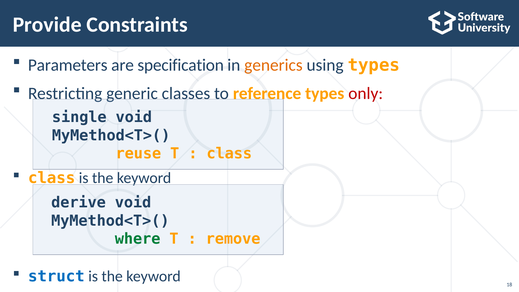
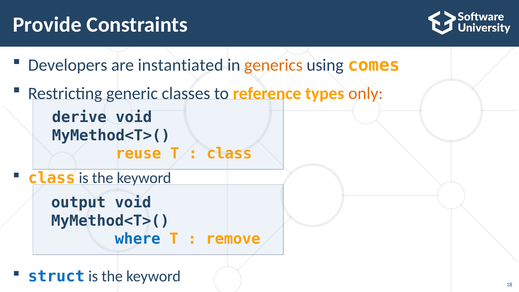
Parameters: Parameters -> Developers (68, 65)
specification: specification -> instantiated (181, 65)
using types: types -> comes (374, 65)
only colour: red -> orange (366, 93)
single: single -> derive (79, 117)
derive: derive -> output (79, 202)
where colour: green -> blue (138, 239)
